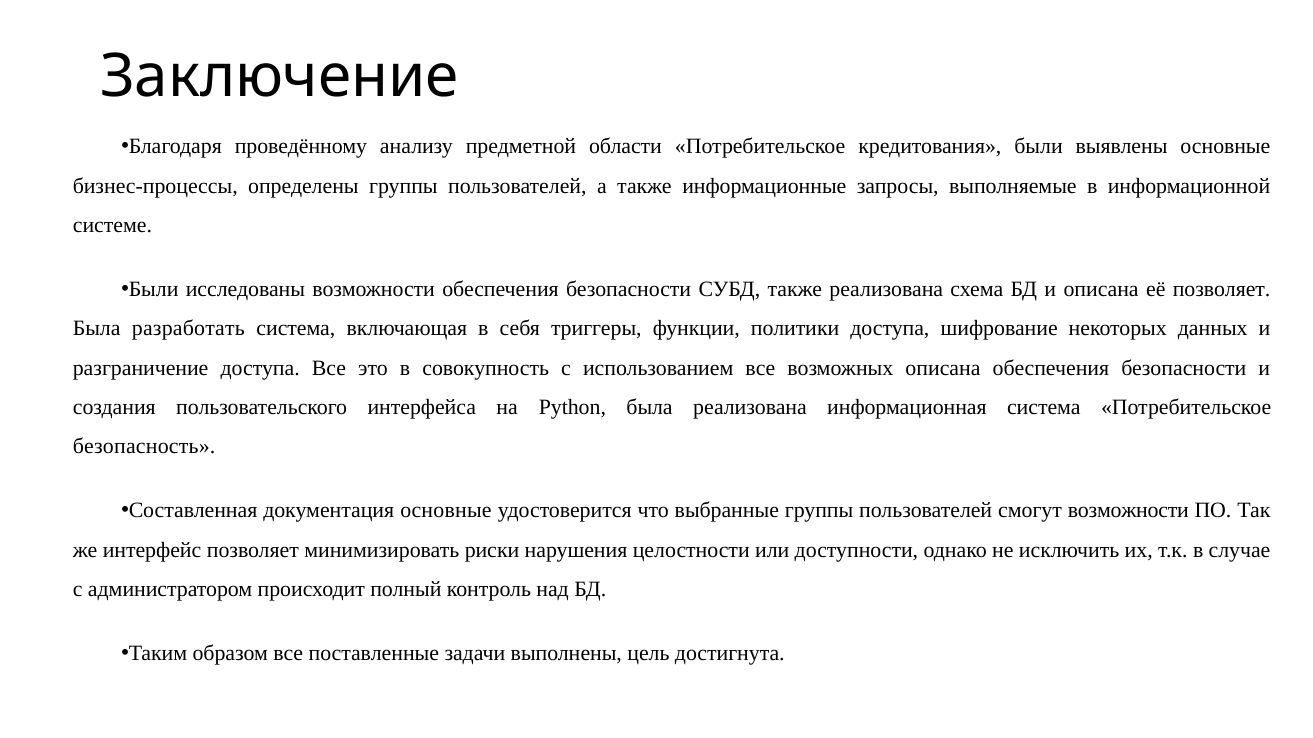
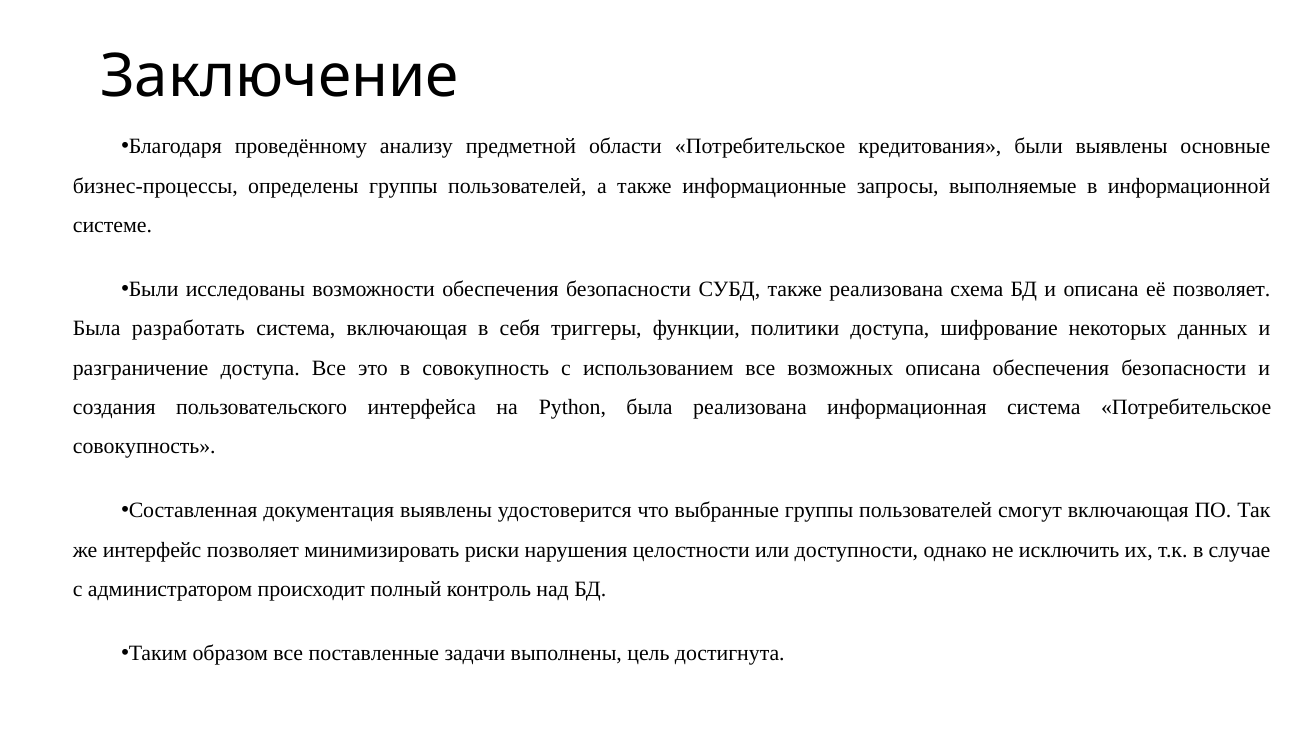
безопасность: безопасность -> совокупность (144, 447)
документация основные: основные -> выявлены (446, 511)
смогут возможности: возможности -> включающая (1128, 511)
